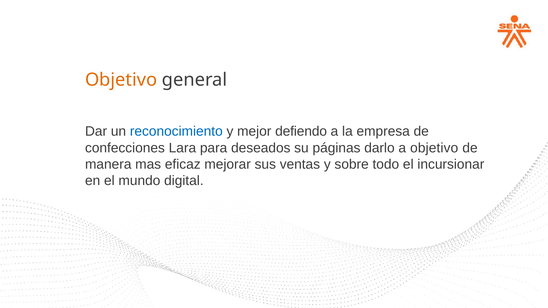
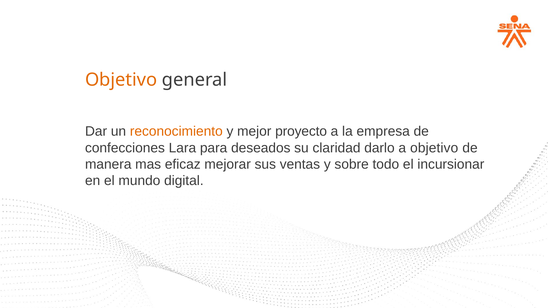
reconocimiento colour: blue -> orange (176, 132)
defiendo: defiendo -> proyecto (301, 132)
páginas: páginas -> claridad (337, 148)
